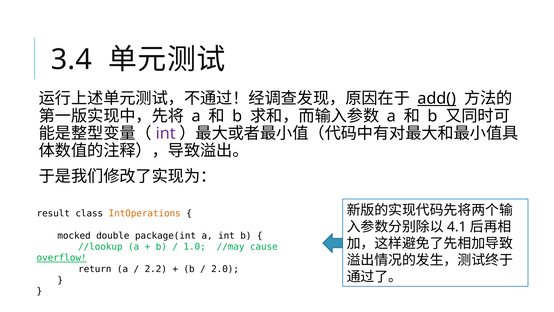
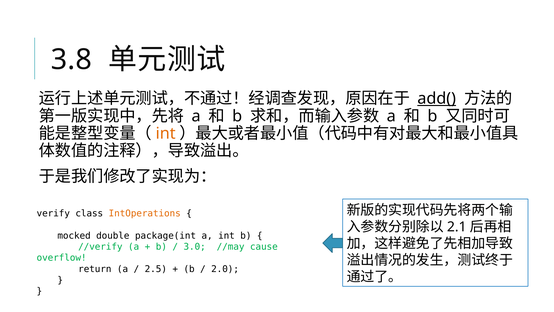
3.4: 3.4 -> 3.8 (71, 59)
int colour: purple -> orange (166, 133)
result: result -> verify (53, 213)
4.1: 4.1 -> 2.1 (457, 227)
//lookup: //lookup -> //verify (100, 247)
1.0: 1.0 -> 3.0 (195, 247)
overflow underline: present -> none (62, 258)
2.2: 2.2 -> 2.5 (156, 269)
